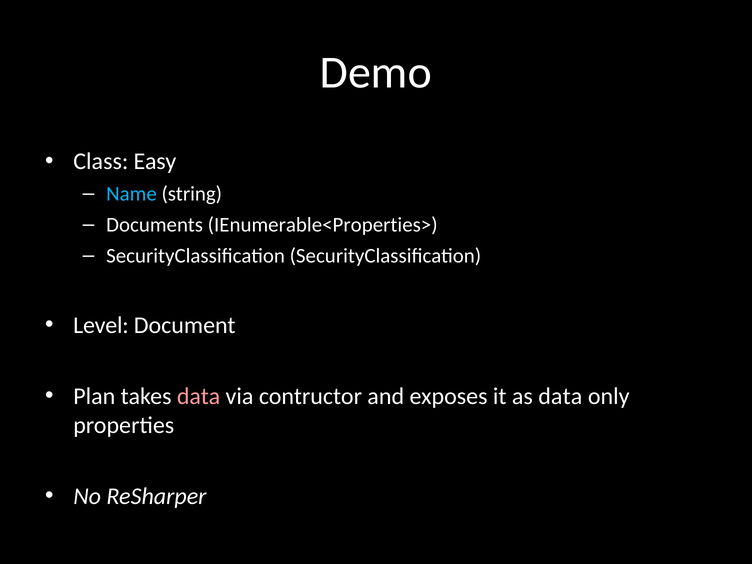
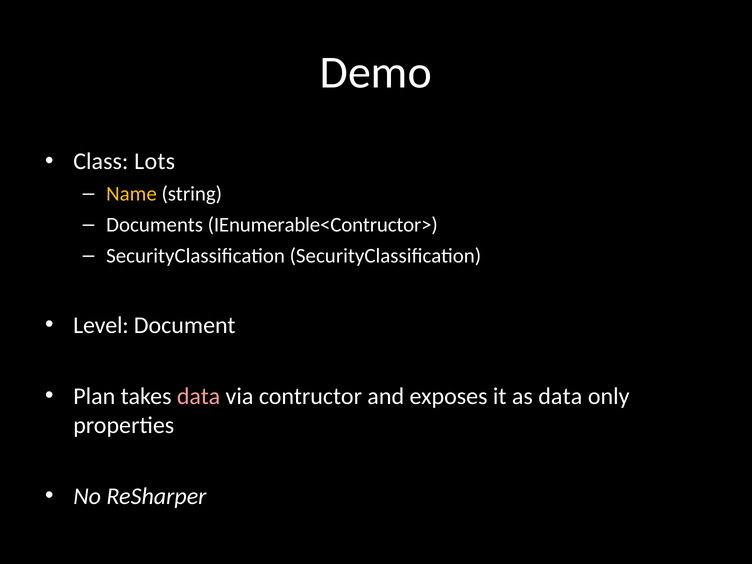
Easy: Easy -> Lots (155, 162)
Name colour: light blue -> yellow (132, 194)
IEnumerable<Properties>: IEnumerable<Properties> -> IEnumerable<Contructor> (323, 225)
